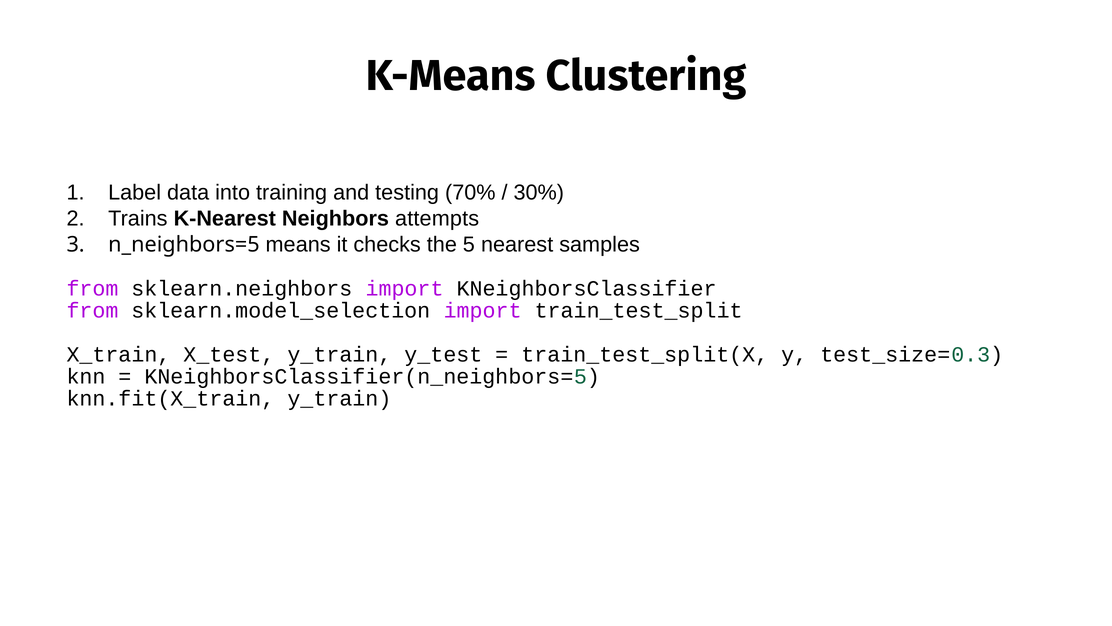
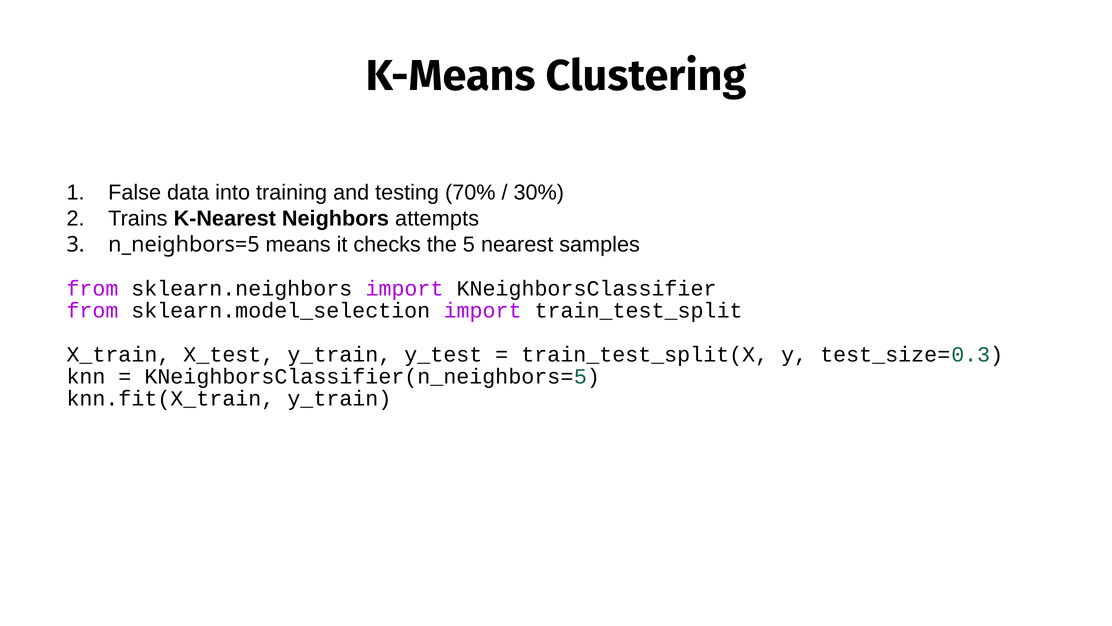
Label: Label -> False (135, 192)
